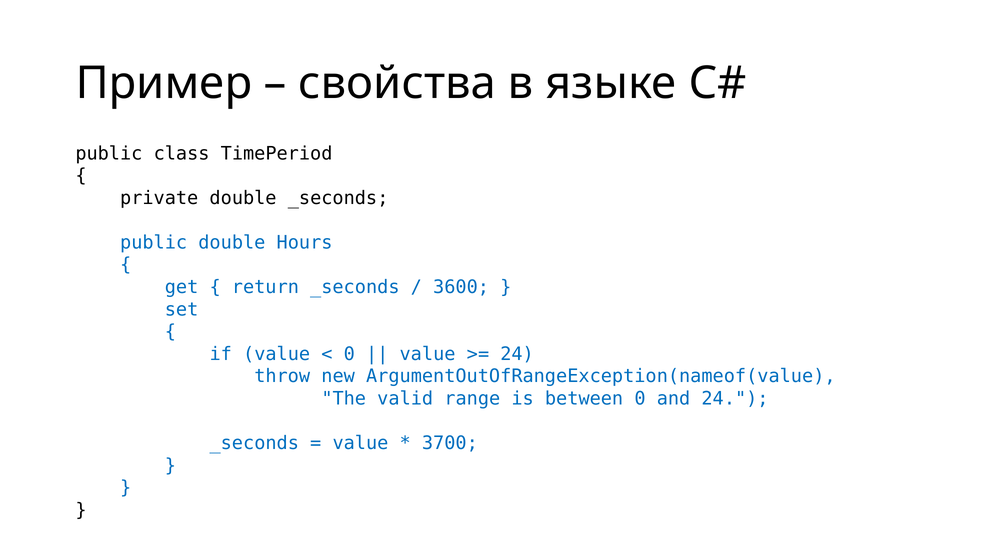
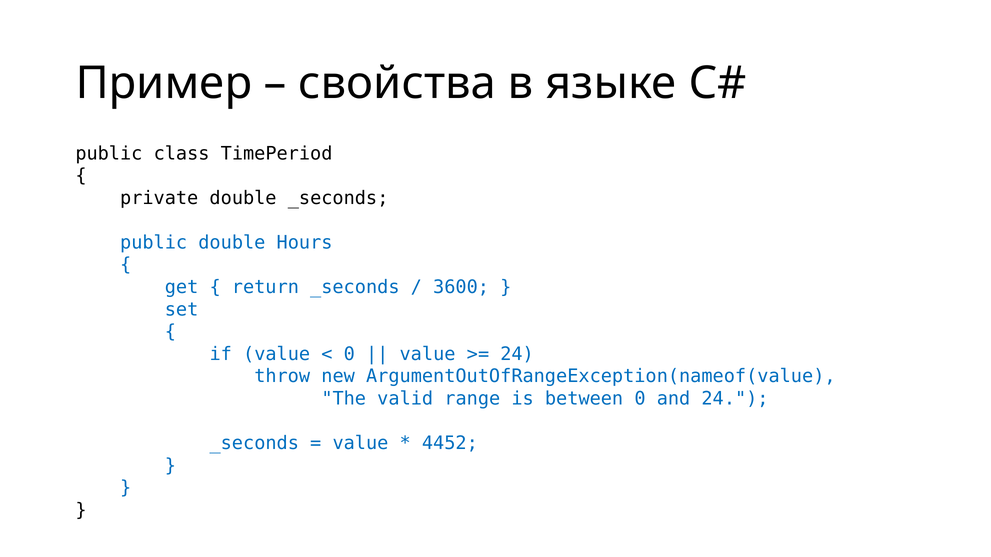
3700: 3700 -> 4452 (450, 443)
